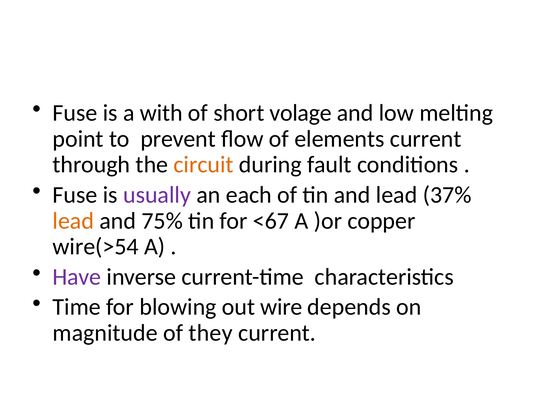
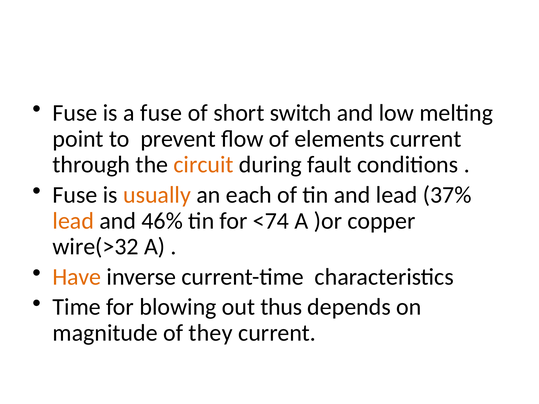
a with: with -> fuse (161, 113)
volage: volage -> switch (301, 113)
usually colour: purple -> orange (157, 195)
75%: 75% -> 46% (162, 221)
<67: <67 -> <74 (271, 221)
wire(>54: wire(>54 -> wire(>32 (96, 247)
Have colour: purple -> orange (77, 277)
wire: wire -> thus (281, 307)
